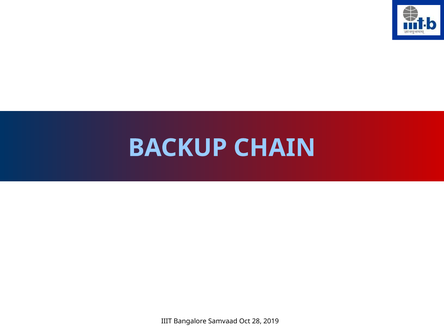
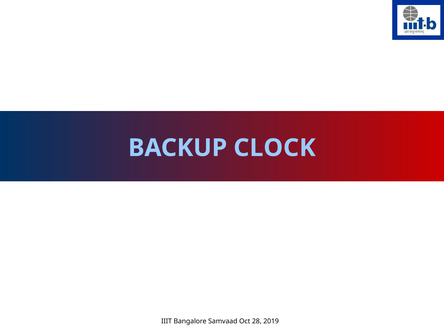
CHAIN: CHAIN -> CLOCK (275, 148)
